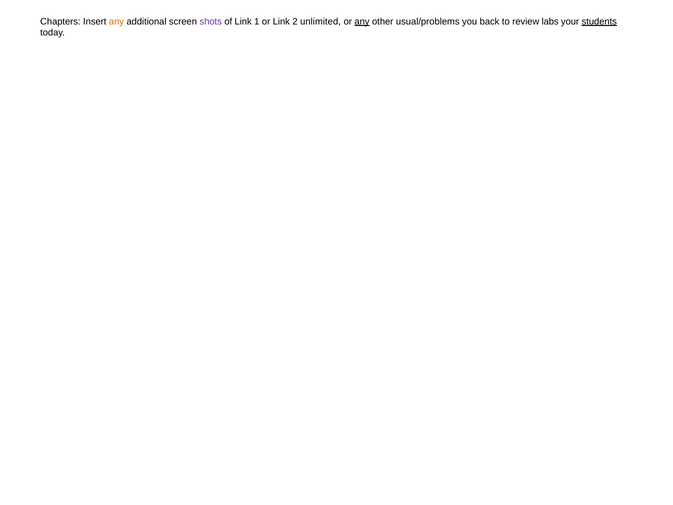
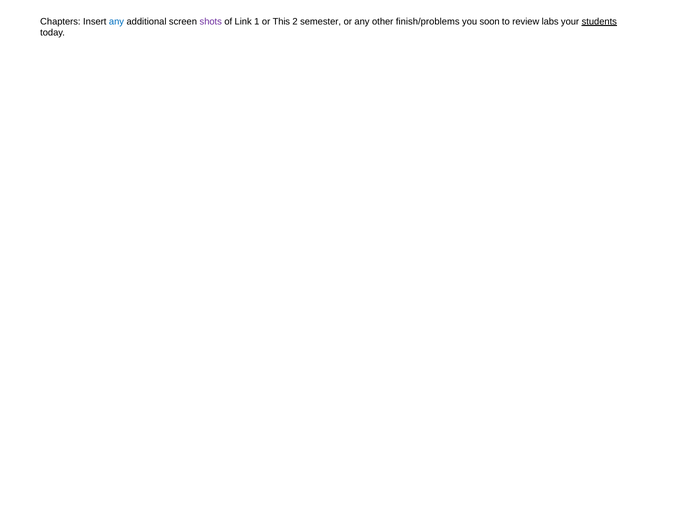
any colour: orange -> blue (117, 21)
or Link: Link -> This (281, 21)
unlimited: unlimited -> semester (321, 21)
any underline: present -> none (362, 21)
usual/problems: usual/problems -> finish/problems (428, 21)
back: back -> soon (490, 21)
